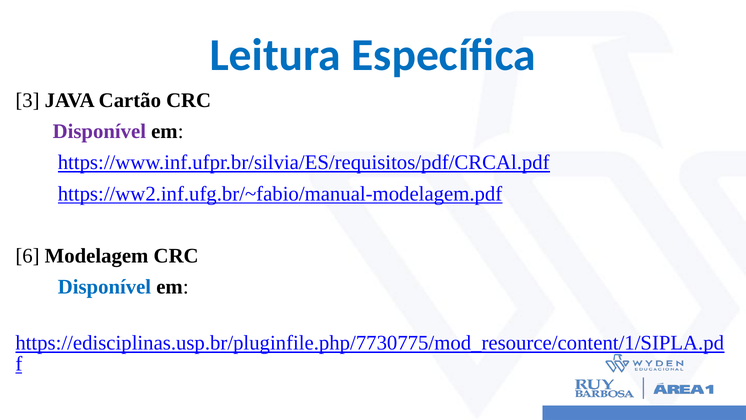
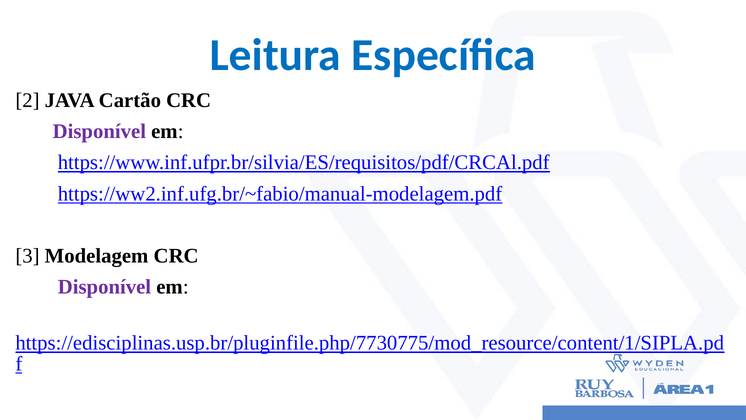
3: 3 -> 2 (27, 100)
6: 6 -> 3 (27, 256)
Disponível colour: blue -> purple (104, 287)
